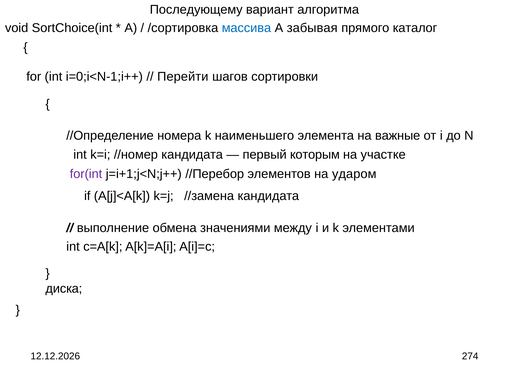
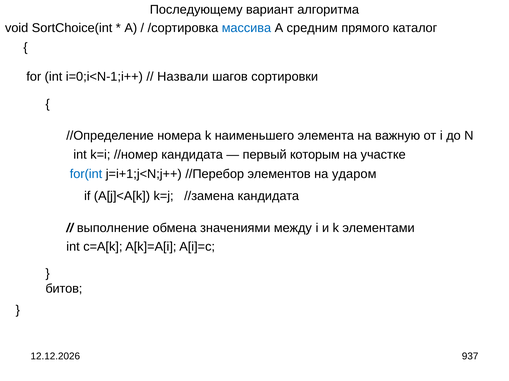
забывая: забывая -> средним (312, 28)
Перейти: Перейти -> Назвали (183, 77)
важные: важные -> важную (398, 136)
for(int colour: purple -> blue (86, 174)
диска: диска -> битов (64, 289)
274: 274 -> 937 (470, 357)
